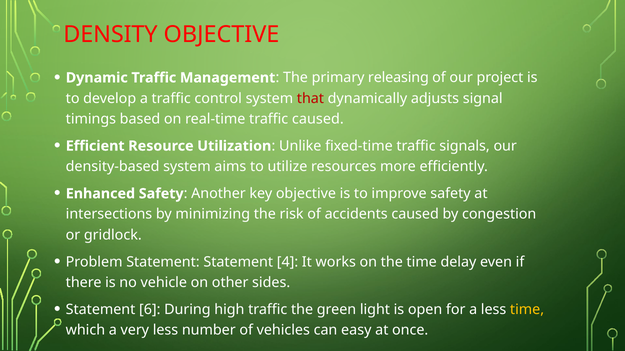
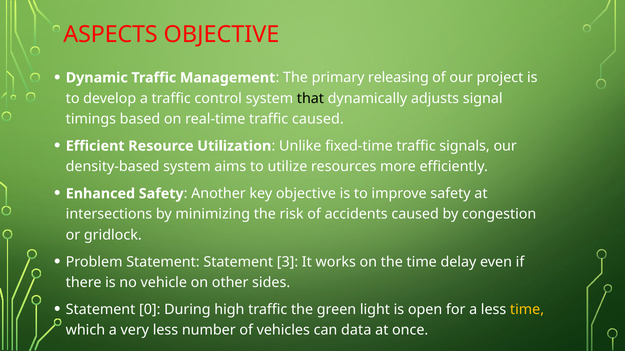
DENSITY: DENSITY -> ASPECTS (111, 35)
that colour: red -> black (310, 98)
4: 4 -> 3 (288, 262)
6: 6 -> 0 (150, 310)
easy: easy -> data (356, 331)
